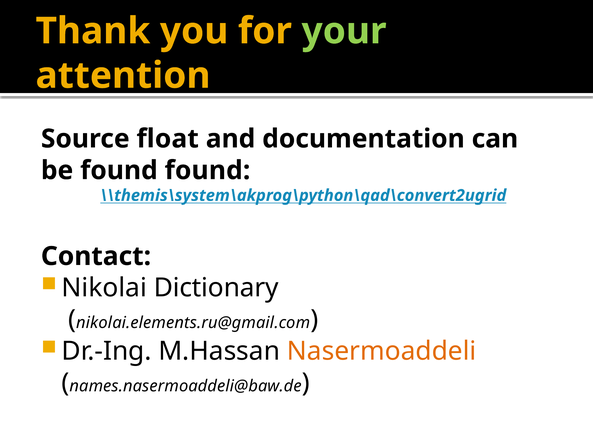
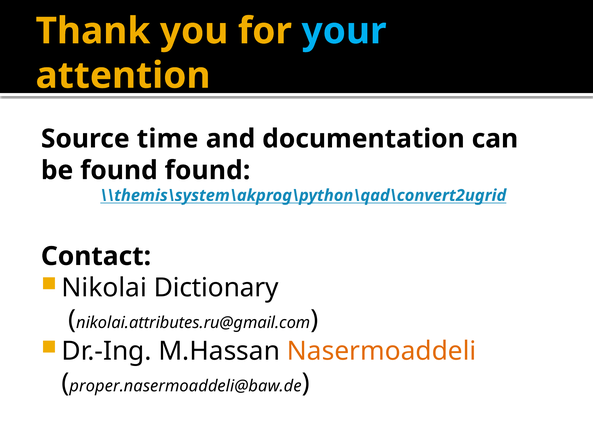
your colour: light green -> light blue (344, 31)
float: float -> time (168, 139)
nikolai.elements.ru@gmail.com: nikolai.elements.ru@gmail.com -> nikolai.attributes.ru@gmail.com (193, 323)
names.nasermoaddeli@baw.de: names.nasermoaddeli@baw.de -> proper.nasermoaddeli@baw.de (186, 386)
